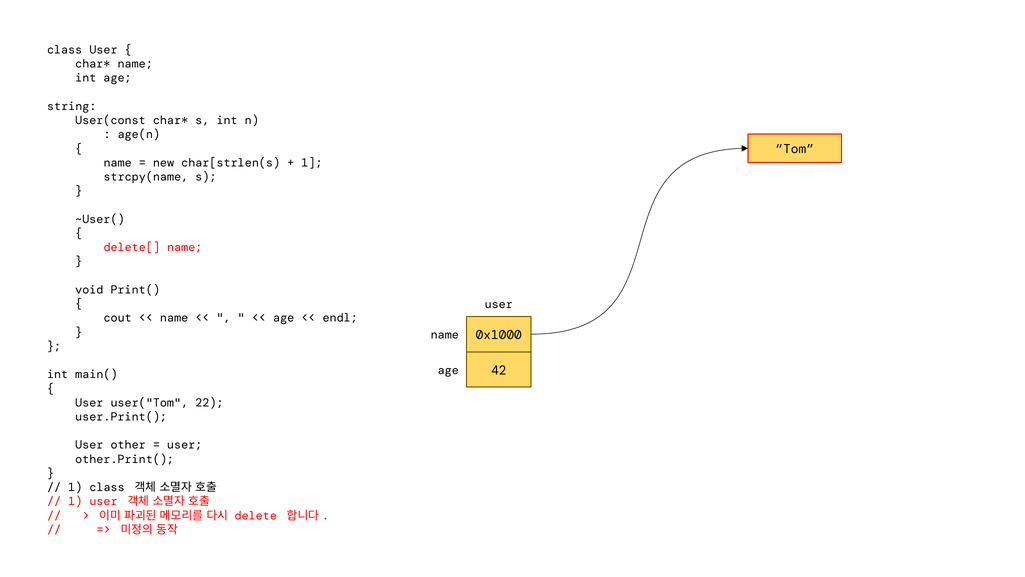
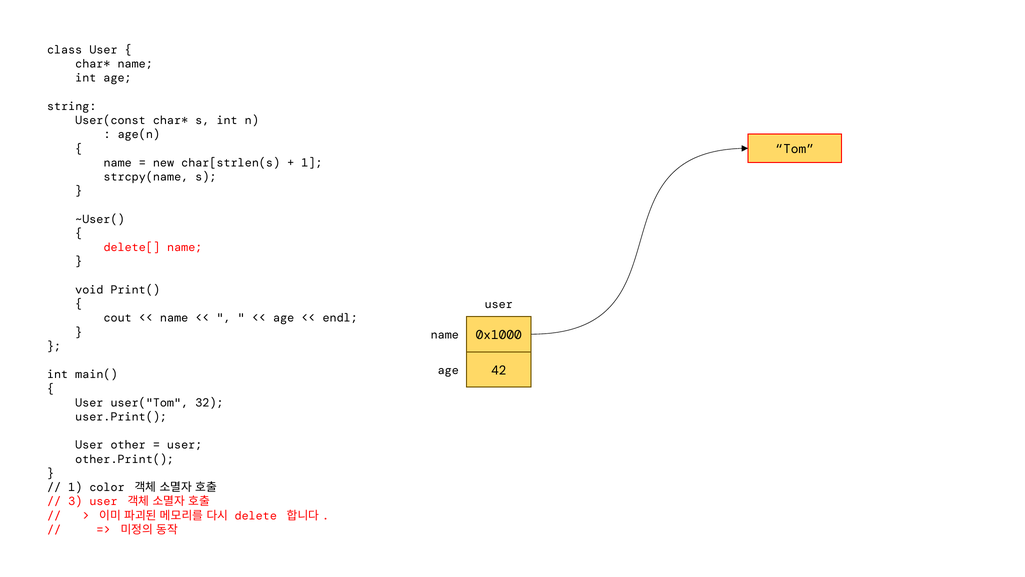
22: 22 -> 32 (209, 402)
1 class: class -> color (107, 487)
1: 1 -> 3 (75, 501)
